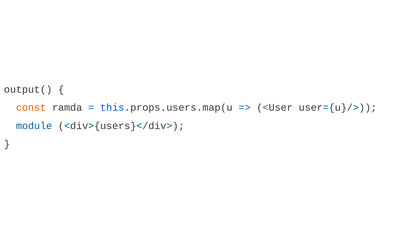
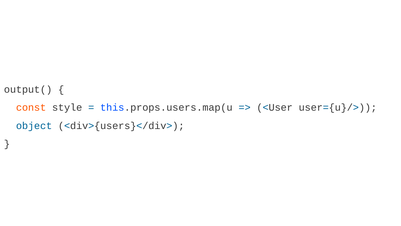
ramda: ramda -> style (67, 107)
module: module -> object (34, 126)
